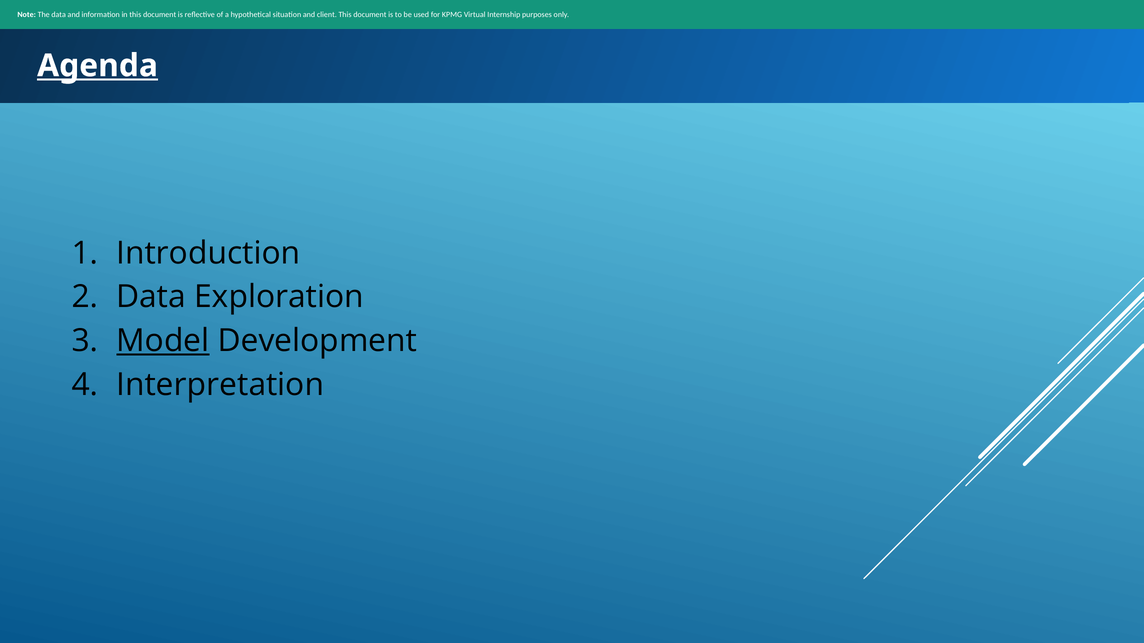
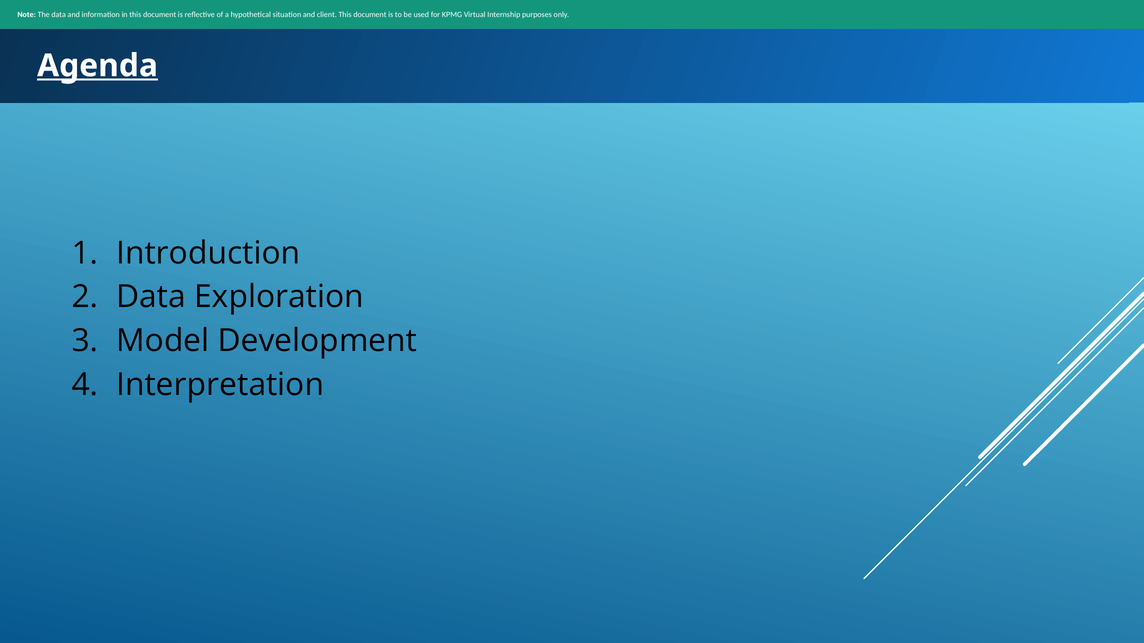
Model underline: present -> none (163, 341)
